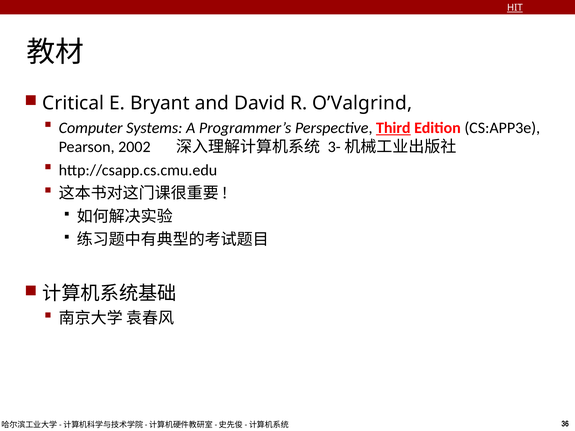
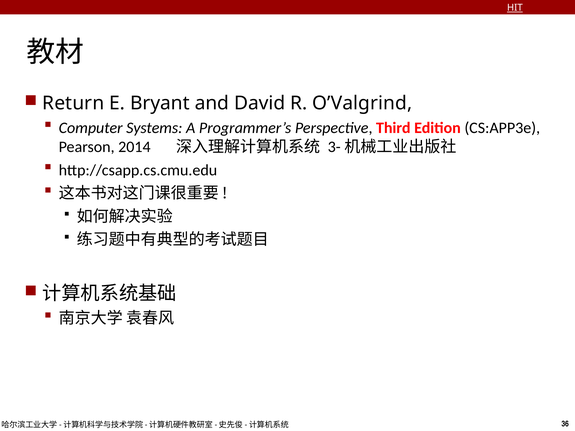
Critical: Critical -> Return (73, 103)
Third underline: present -> none (393, 128)
2002: 2002 -> 2014 (134, 147)
